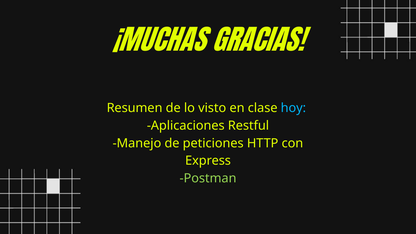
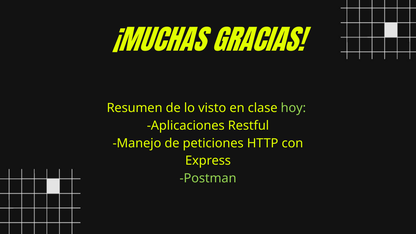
hoy colour: light blue -> light green (293, 108)
